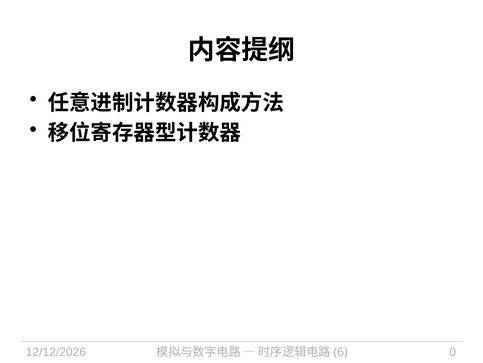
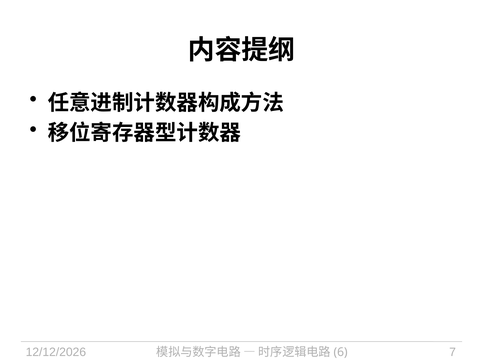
0: 0 -> 7 (453, 351)
